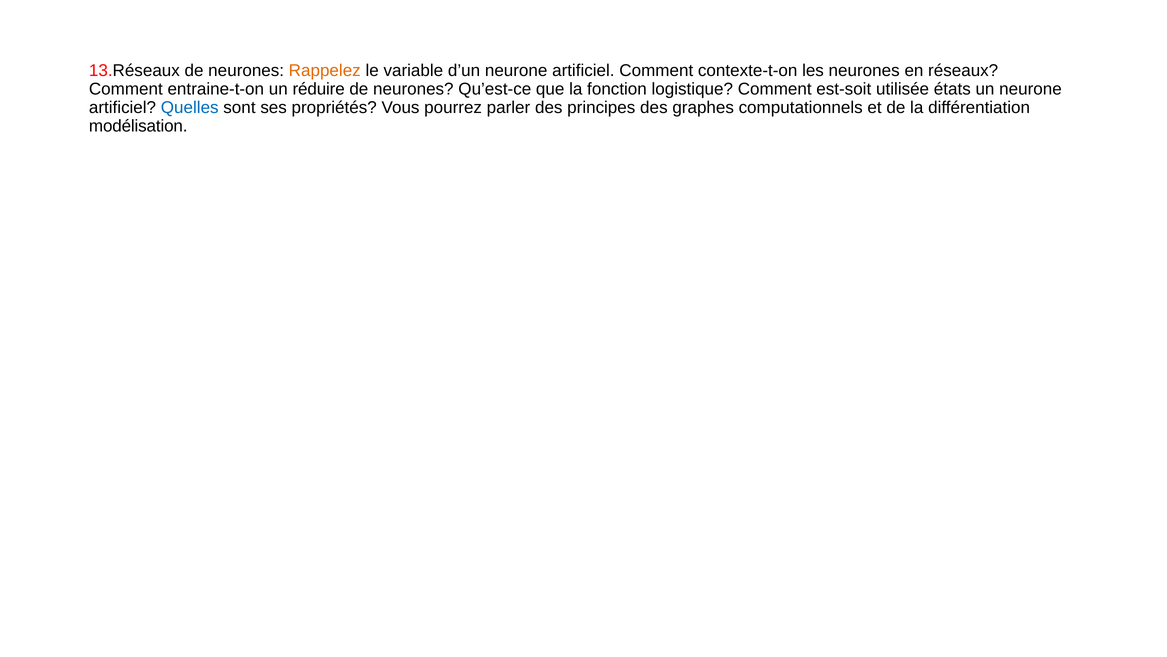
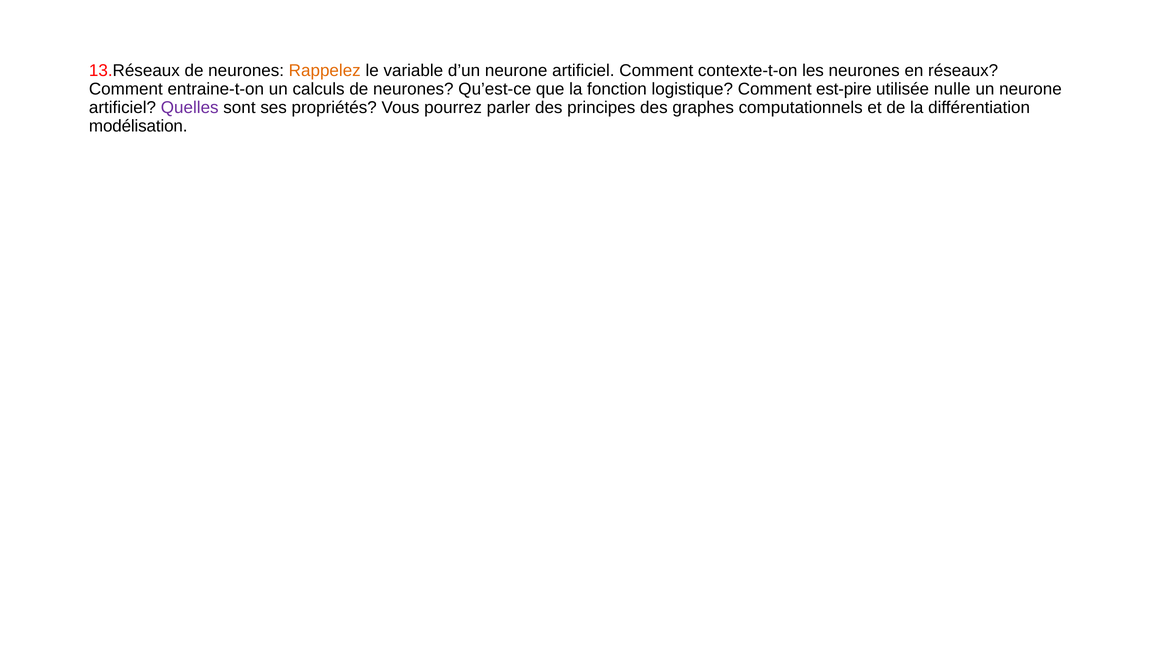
réduire: réduire -> calculs (319, 89)
est-soit: est-soit -> est-pire (844, 89)
états: états -> nulle (952, 89)
Quelles colour: blue -> purple (190, 107)
